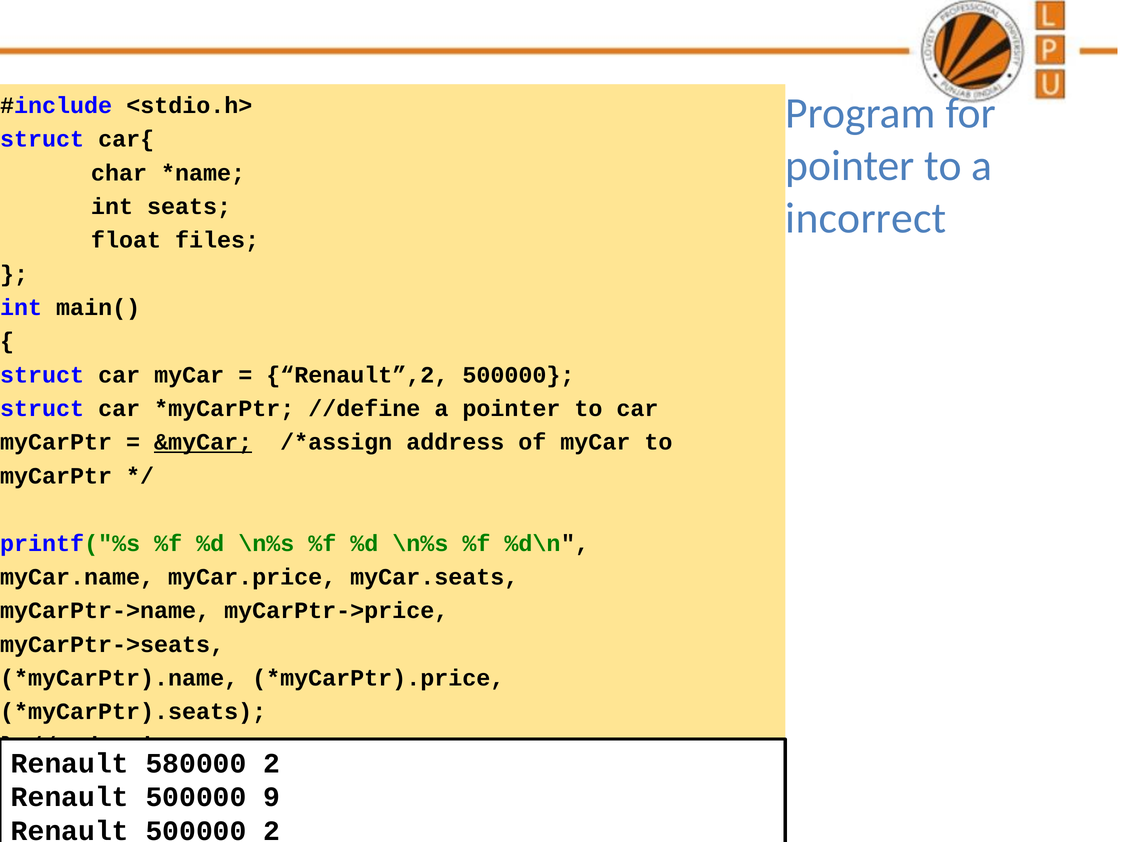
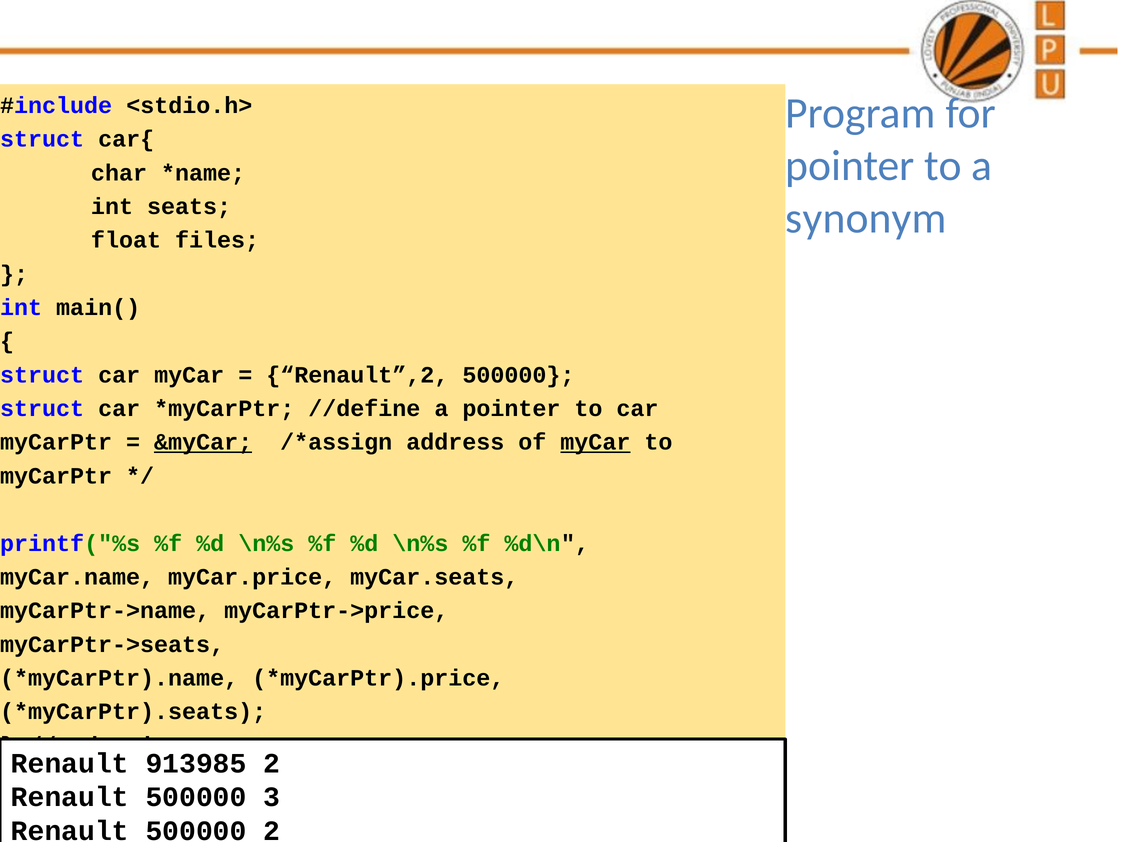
incorrect: incorrect -> synonym (866, 218)
myCar underline: none -> present (595, 442)
580000: 580000 -> 913985 (196, 763)
9: 9 -> 3 (272, 797)
